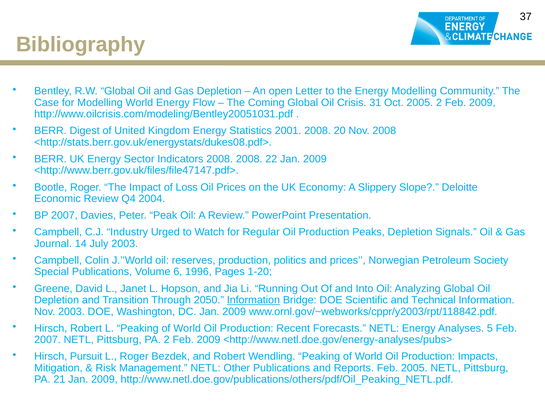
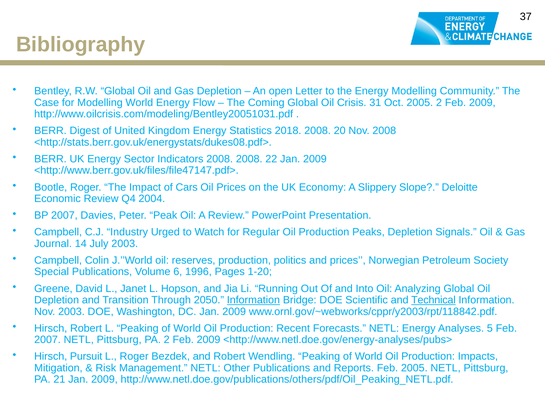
2001: 2001 -> 2018 (288, 131)
Loss: Loss -> Cars (187, 187)
Technical underline: none -> present (433, 300)
